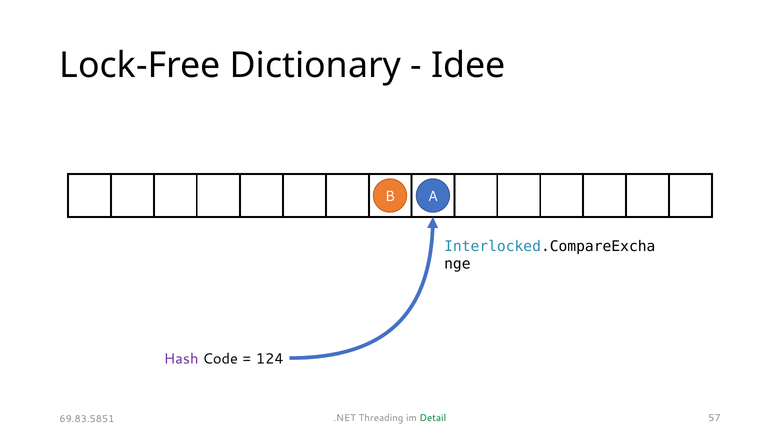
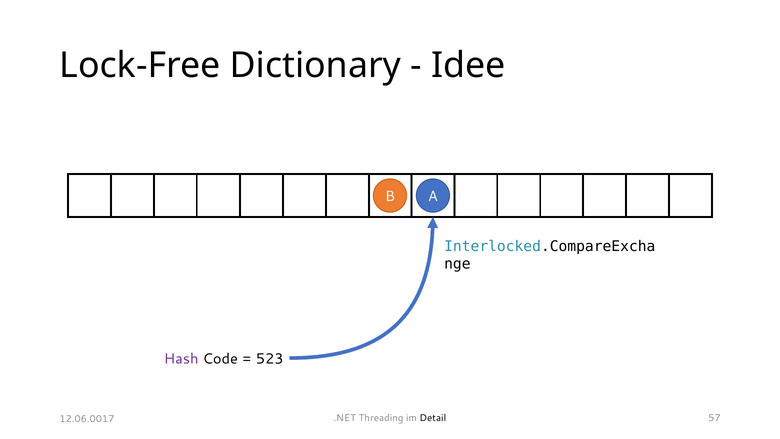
124: 124 -> 523 (270, 359)
Detail colour: green -> black (433, 418)
69.83.5851: 69.83.5851 -> 12.06.0017 (87, 419)
